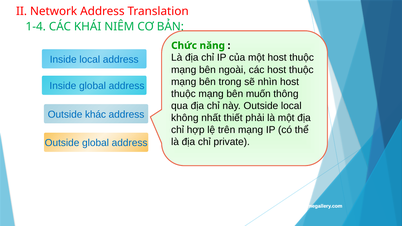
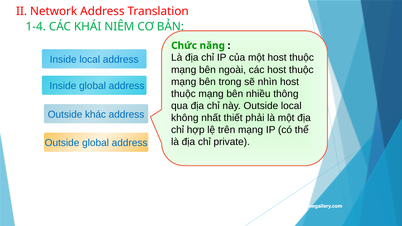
muốn: muốn -> nhiều (258, 94)
